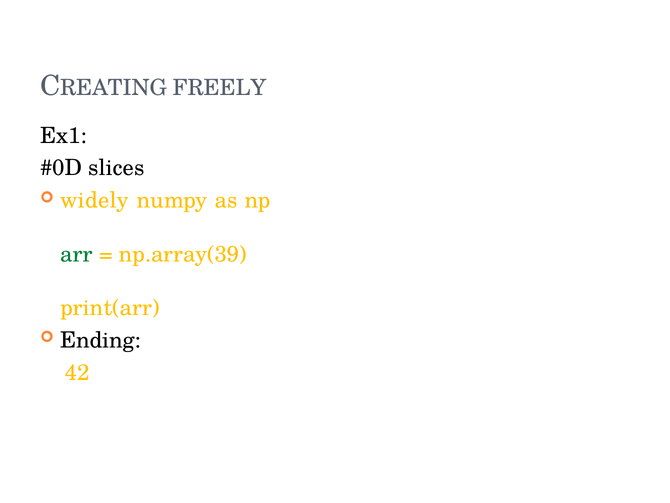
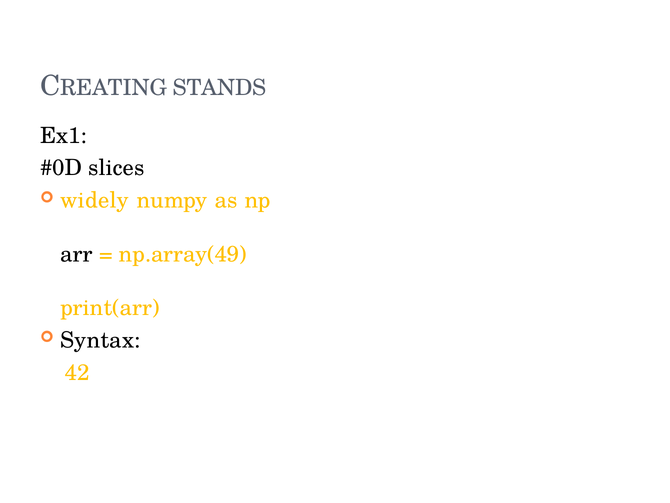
FREELY: FREELY -> STANDS (220, 88)
arr colour: green -> black (76, 254)
np.array(39: np.array(39 -> np.array(49 (183, 254)
Ending: Ending -> Syntax (100, 340)
